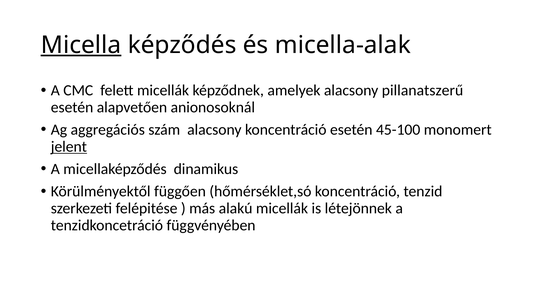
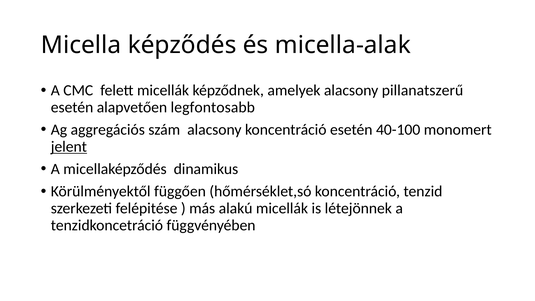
Micella underline: present -> none (81, 45)
anionosoknál: anionosoknál -> legfontosabb (213, 107)
45-100: 45-100 -> 40-100 (398, 130)
